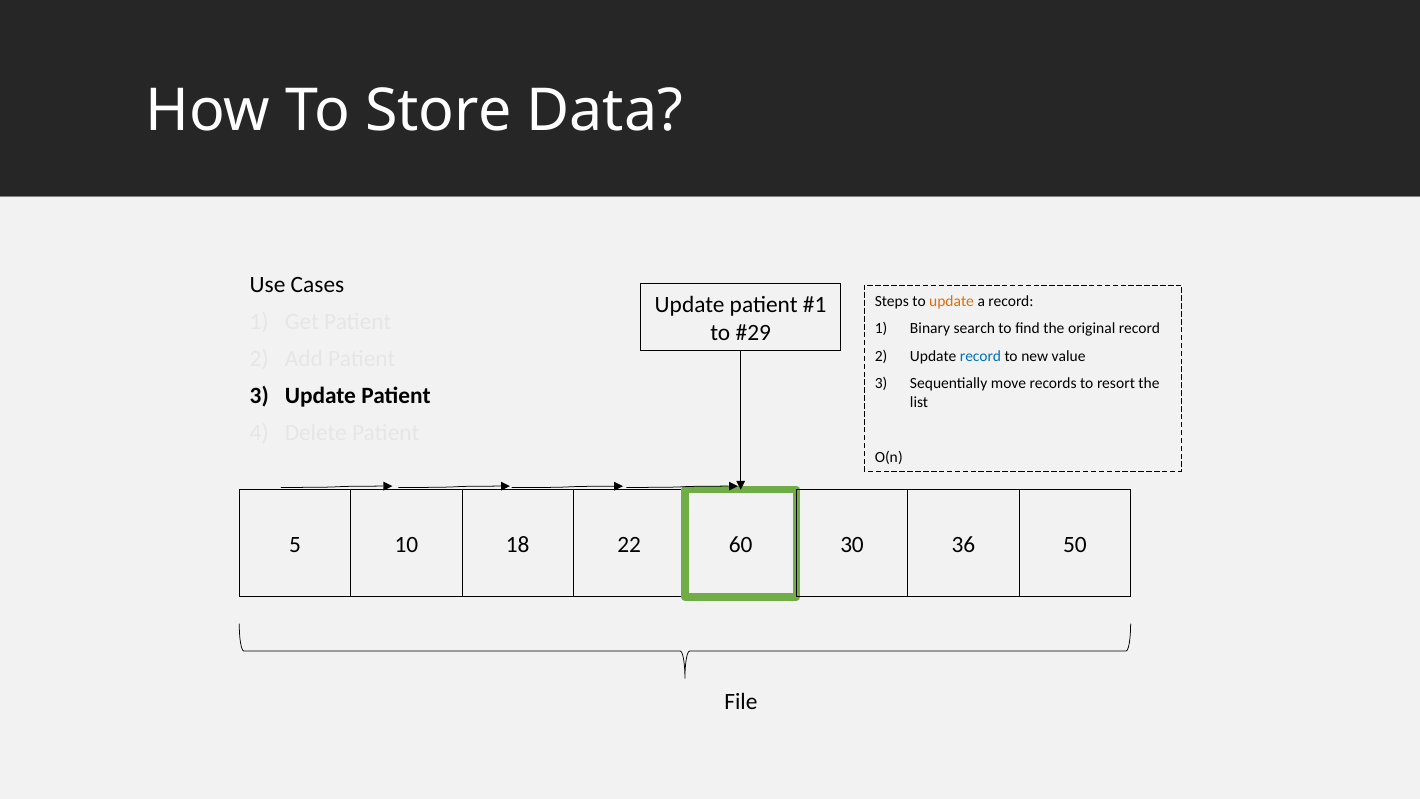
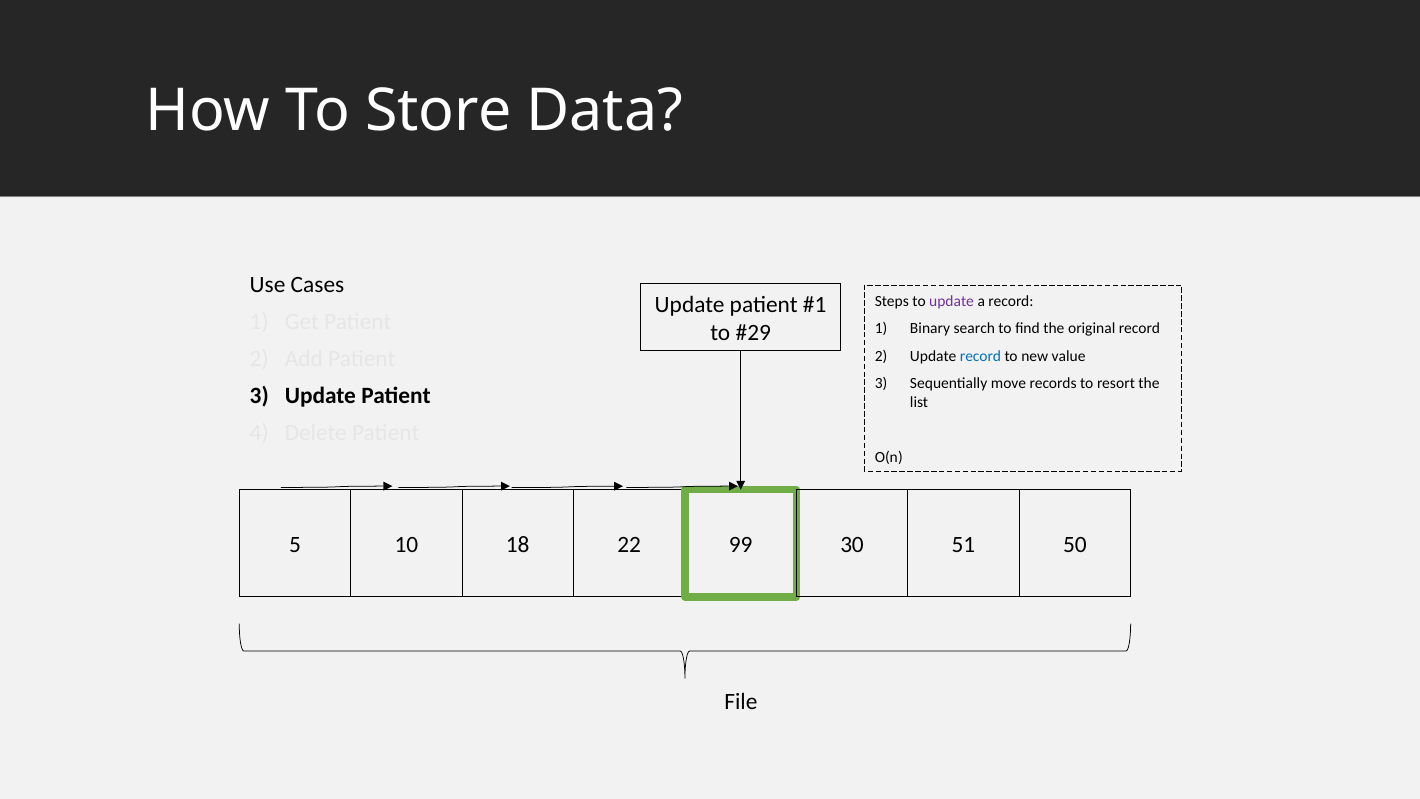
update colour: orange -> purple (952, 301)
60: 60 -> 99 (741, 545)
36: 36 -> 51 (963, 545)
